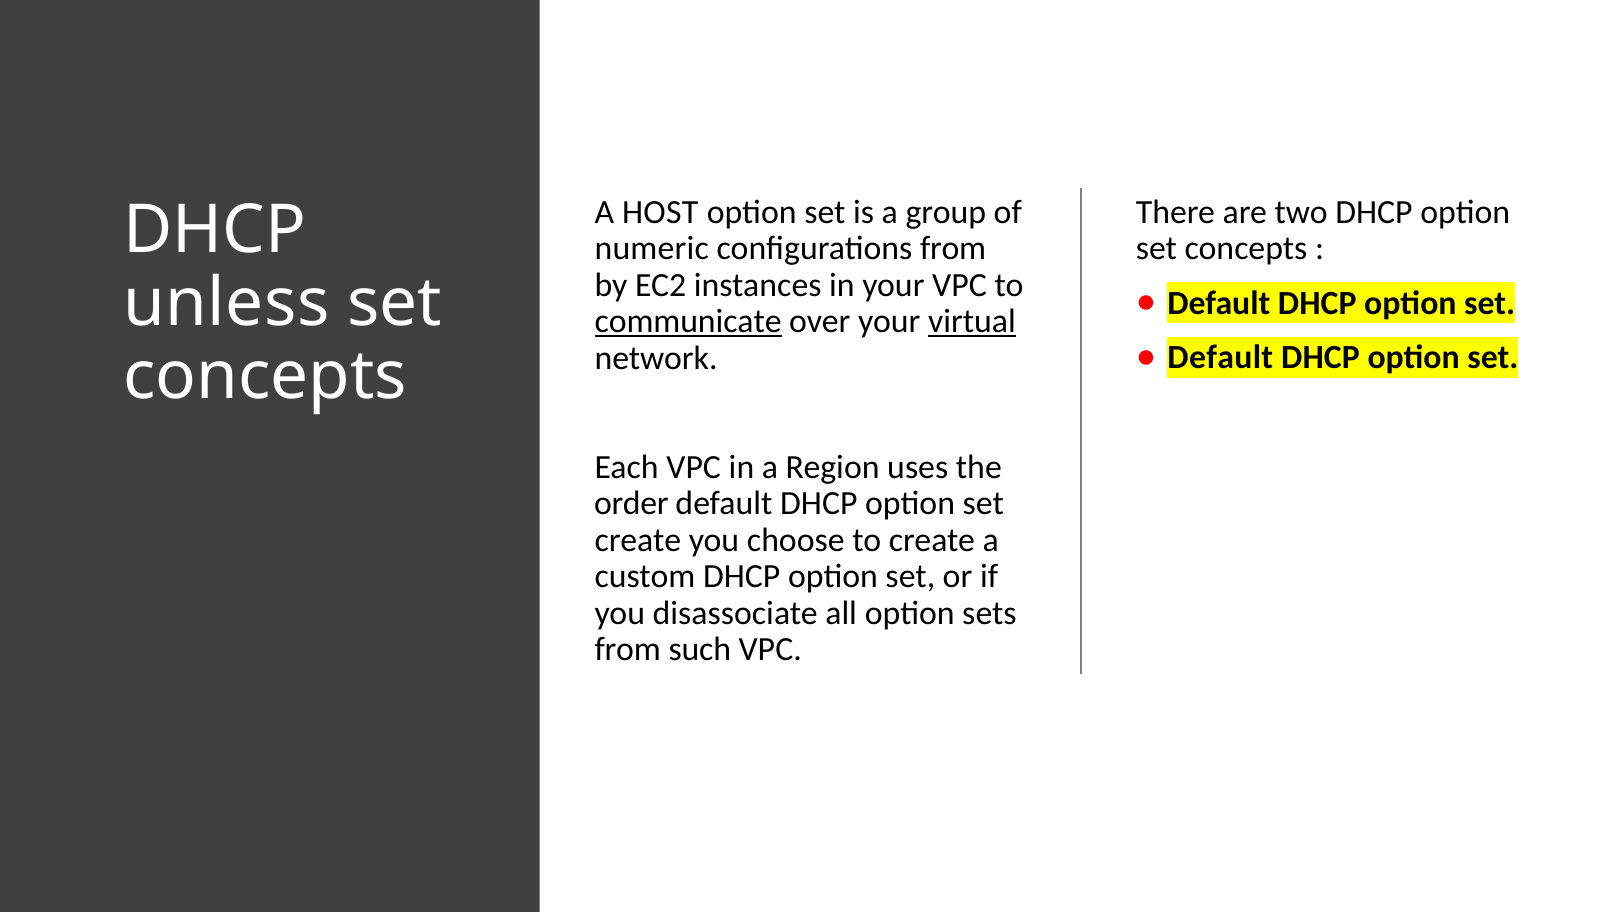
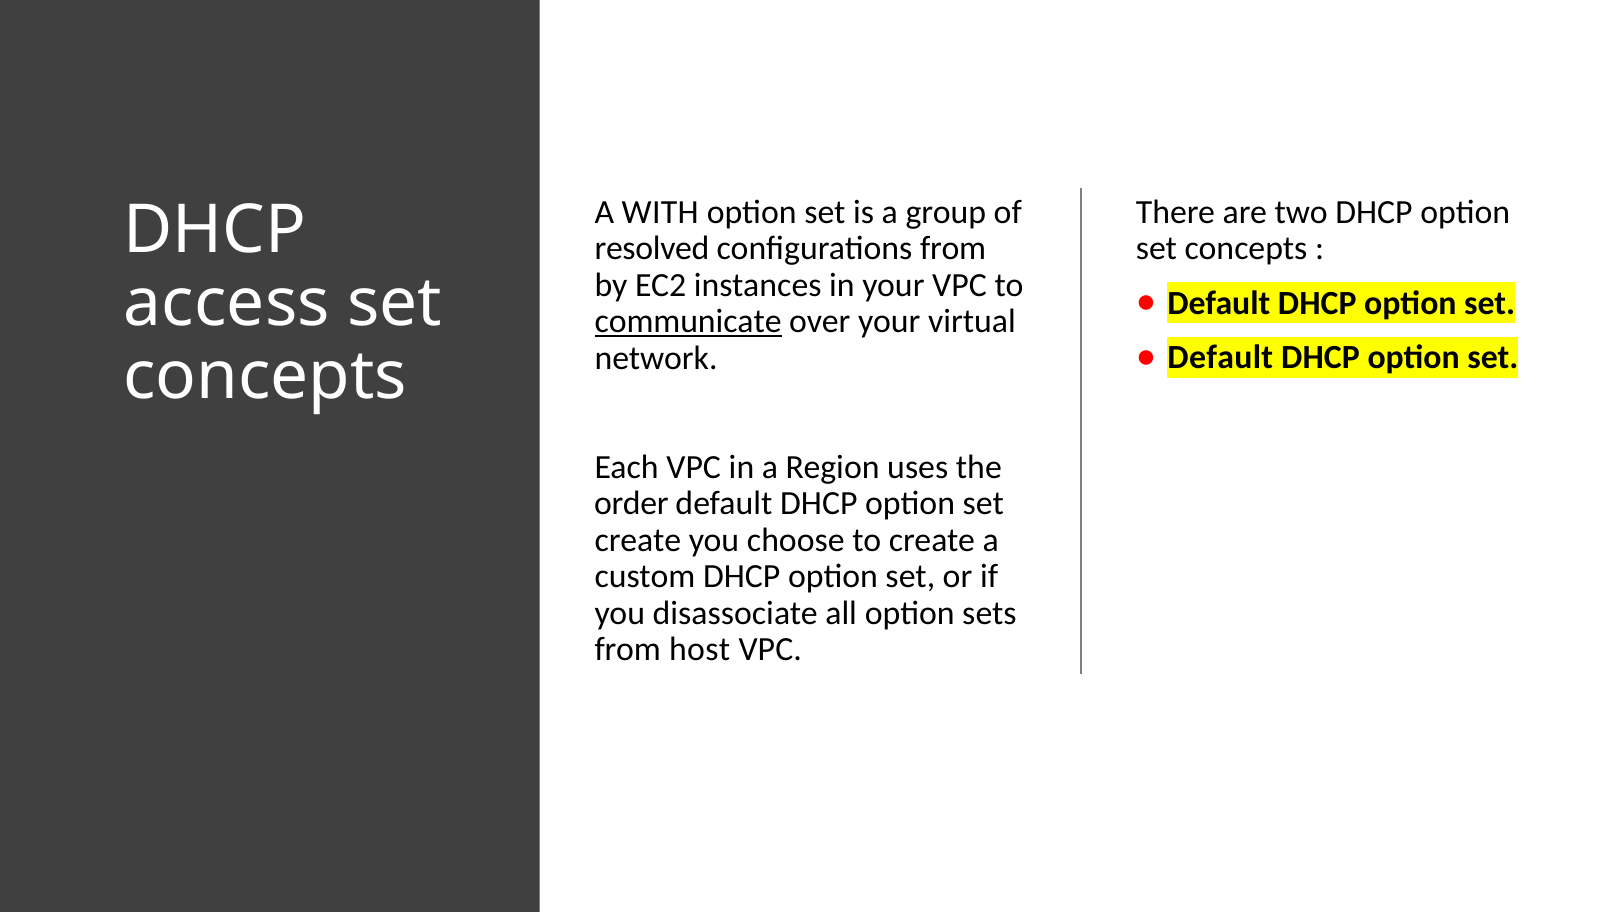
HOST: HOST -> WITH (660, 212)
numeric: numeric -> resolved (652, 249)
unless: unless -> access (227, 303)
virtual underline: present -> none (972, 322)
such: such -> host (700, 650)
